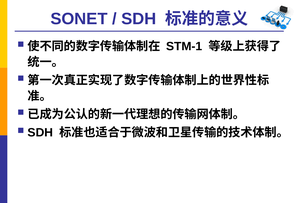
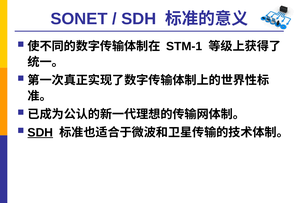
SDH underline: none -> present (40, 133)
